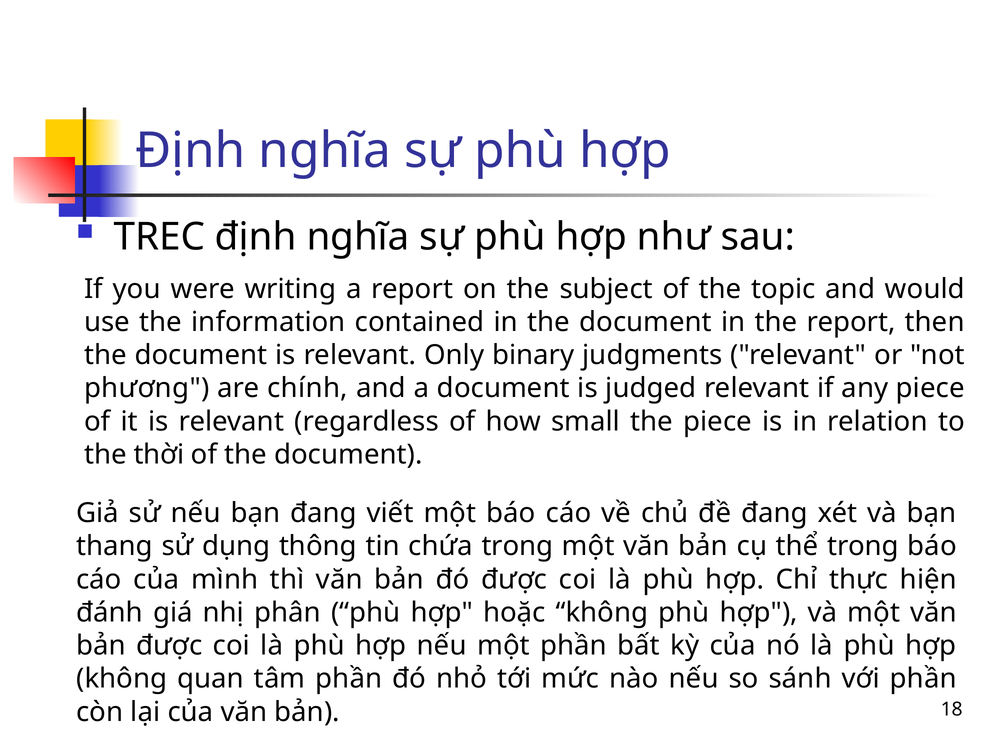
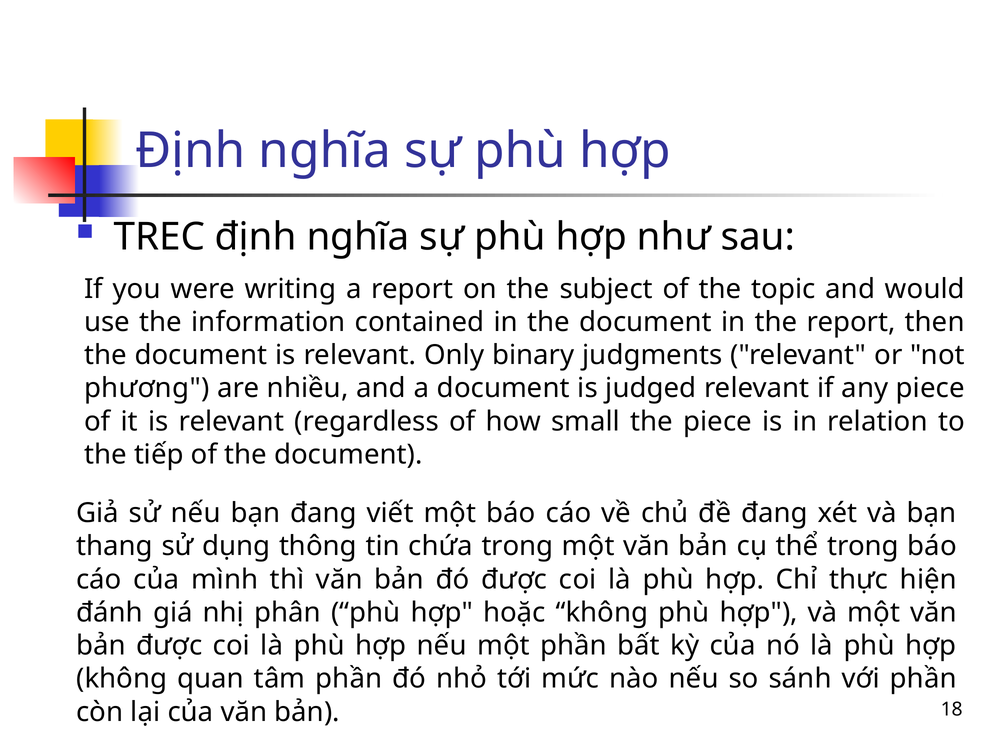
chính: chính -> nhiều (308, 389)
thời: thời -> tiếp (159, 455)
